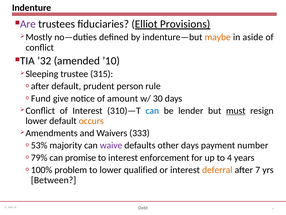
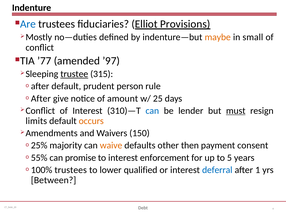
Are colour: purple -> blue (28, 24)
aside: aside -> small (253, 37)
’32: ’32 -> ’77 (44, 61)
’10: ’10 -> ’97 (111, 61)
trustee underline: none -> present (74, 74)
Fund: Fund -> After (41, 98)
30: 30 -> 25 (158, 98)
lower: lower -> limits (36, 121)
333: 333 -> 150 (140, 133)
53%: 53% -> 25% (39, 145)
waive colour: purple -> orange (111, 145)
other days: days -> then (190, 145)
number: number -> consent (253, 145)
79%: 79% -> 55% (39, 157)
4: 4 -> 5 (229, 157)
100% problem: problem -> trustees (71, 169)
deferral colour: orange -> blue (217, 169)
7: 7 -> 1 (258, 169)
